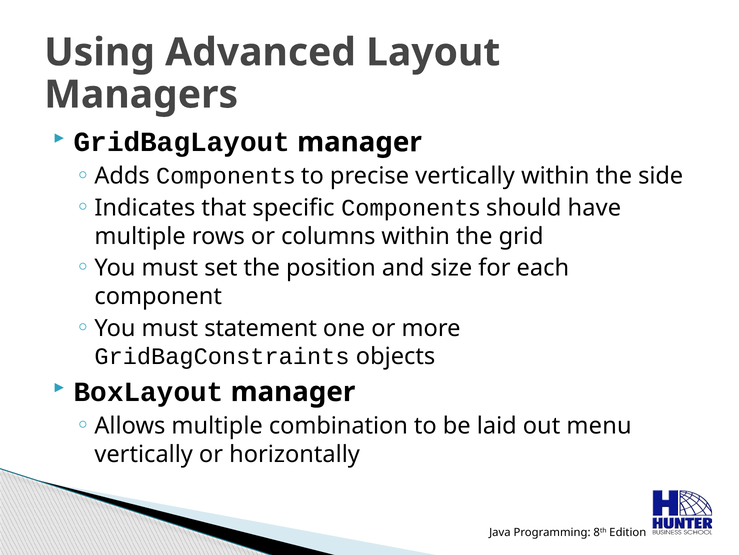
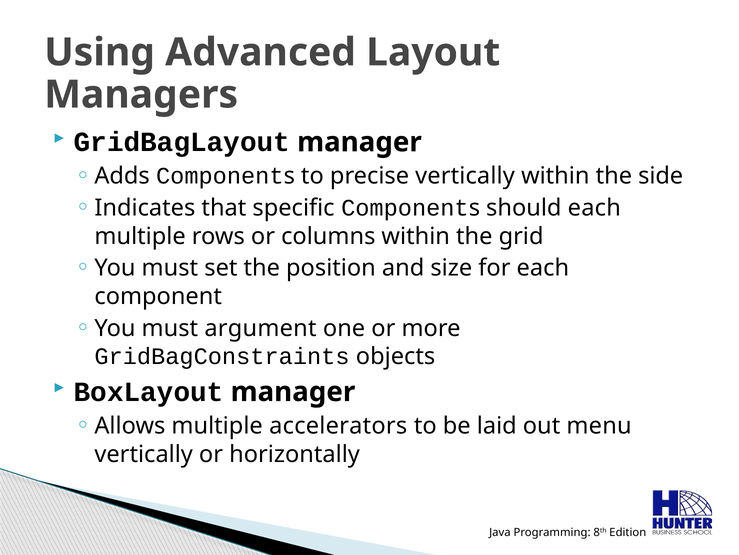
should have: have -> each (594, 208)
statement: statement -> argument (260, 328)
combination: combination -> accelerators (338, 425)
